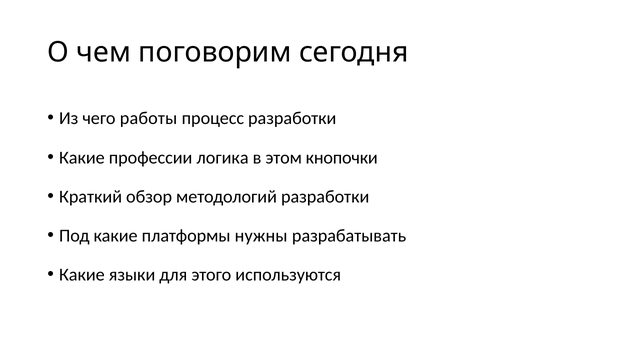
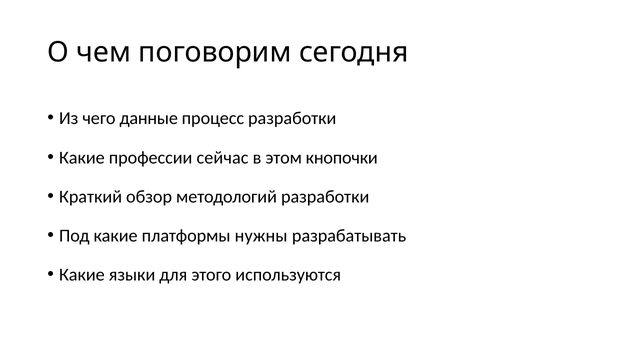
работы: работы -> данные (149, 118)
логика: логика -> сейчас (222, 158)
